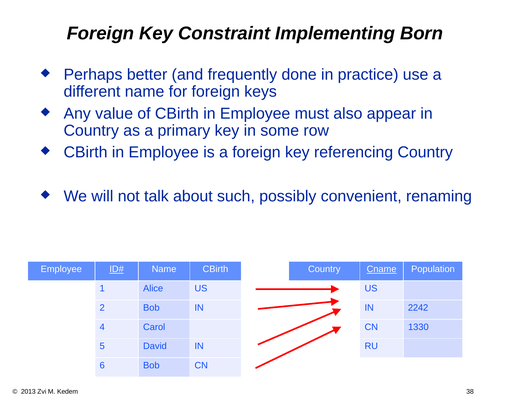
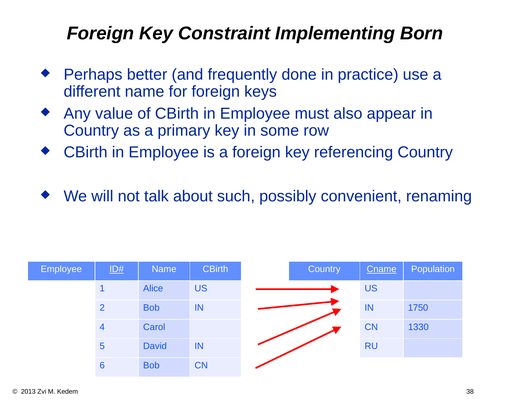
2242: 2242 -> 1750 (418, 307)
